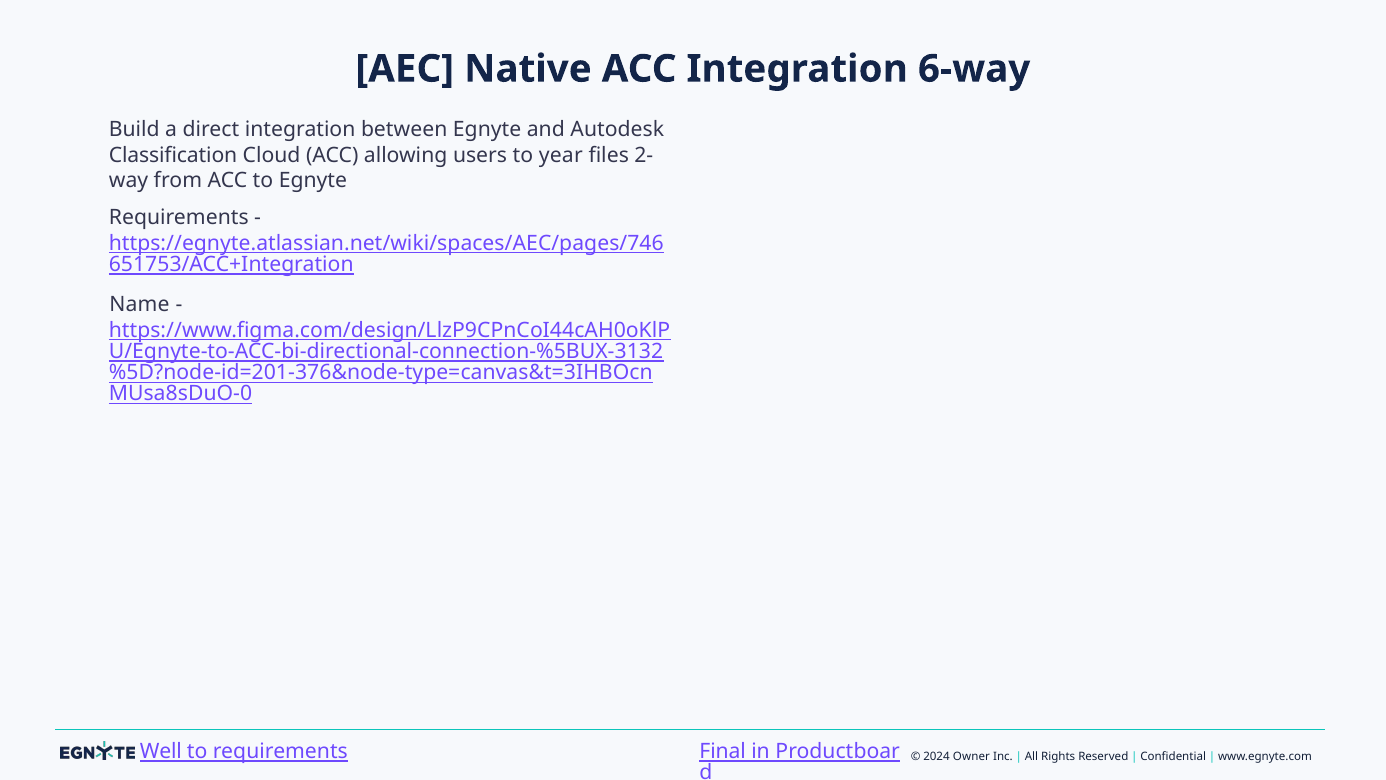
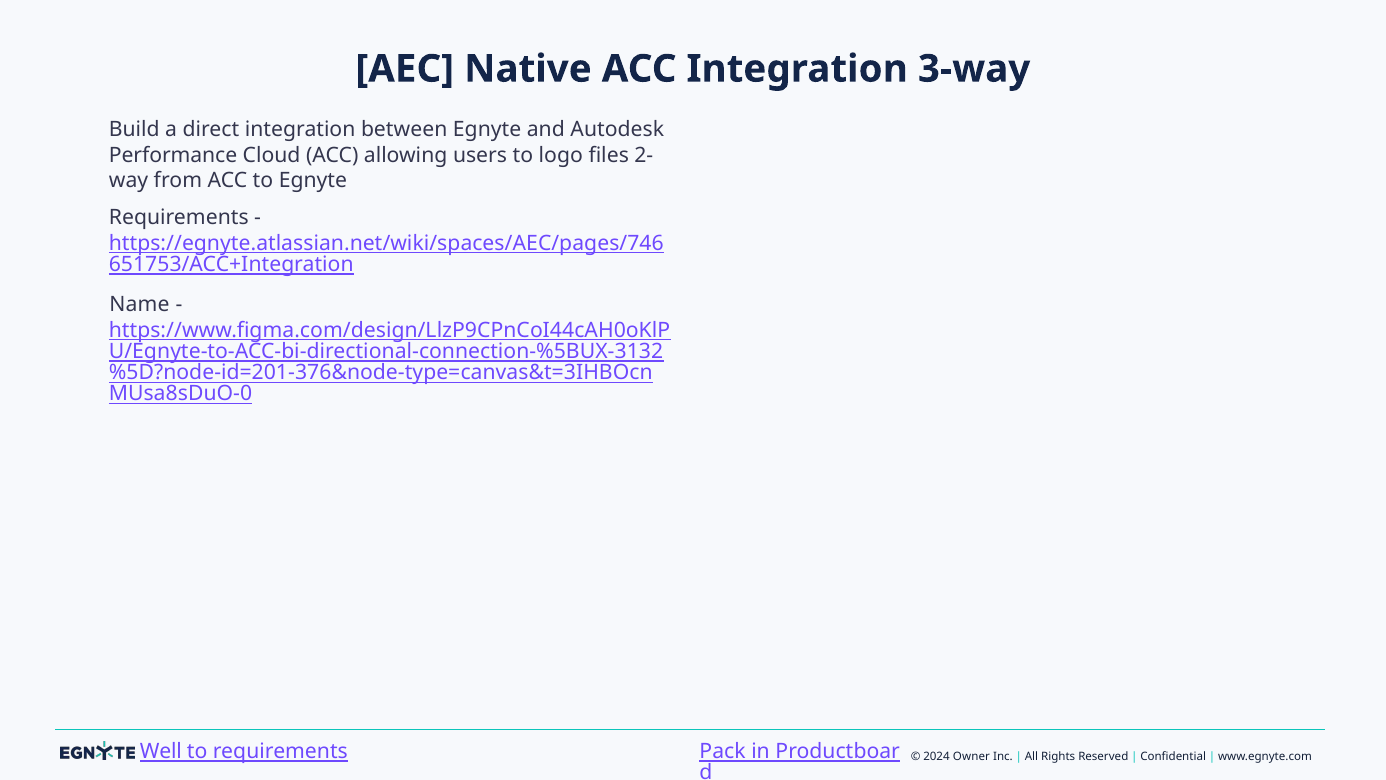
6-way: 6-way -> 3-way (974, 69)
Classification: Classification -> Performance (173, 155)
year: year -> logo (561, 155)
Final: Final -> Pack (723, 751)
